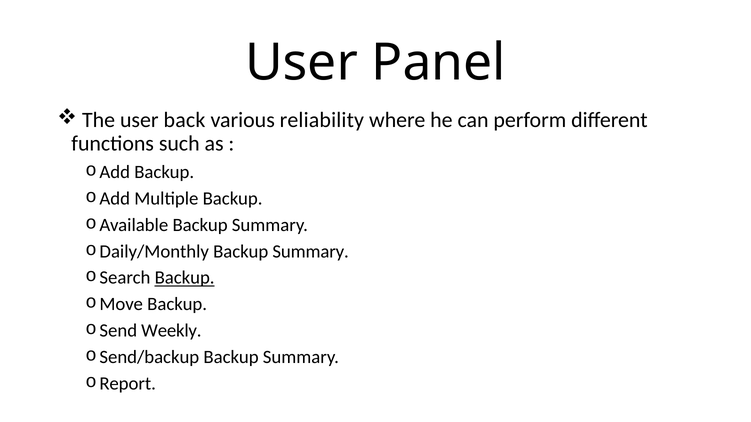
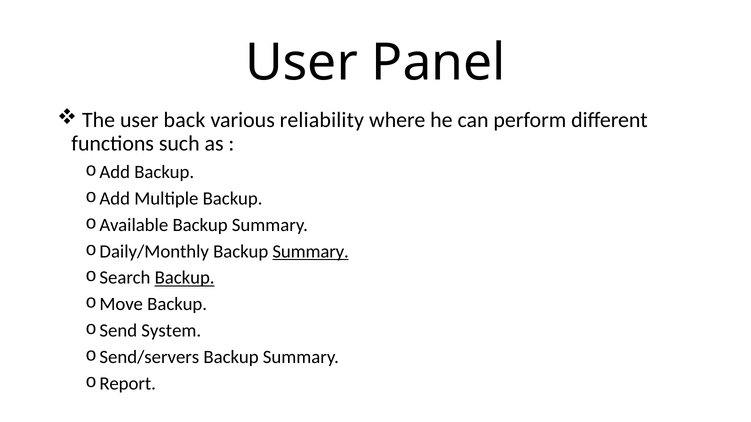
Summary underline: none -> present (311, 252)
Weekly: Weekly -> System (171, 331)
Send/backup: Send/backup -> Send/servers (149, 357)
